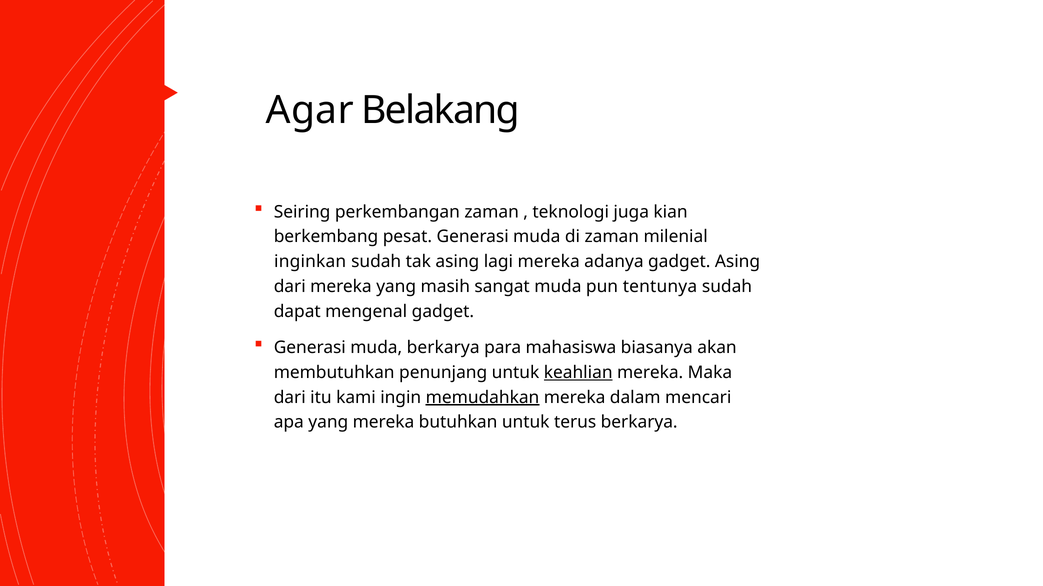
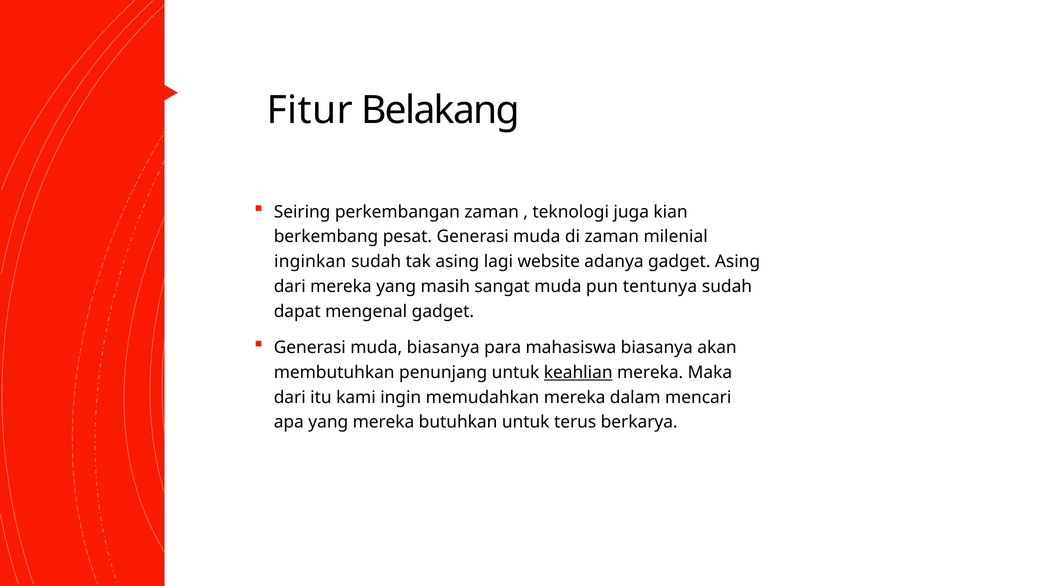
Agar: Agar -> Fitur (310, 111)
lagi mereka: mereka -> website (549, 262)
muda berkarya: berkarya -> biasanya (443, 348)
memudahkan underline: present -> none (483, 398)
